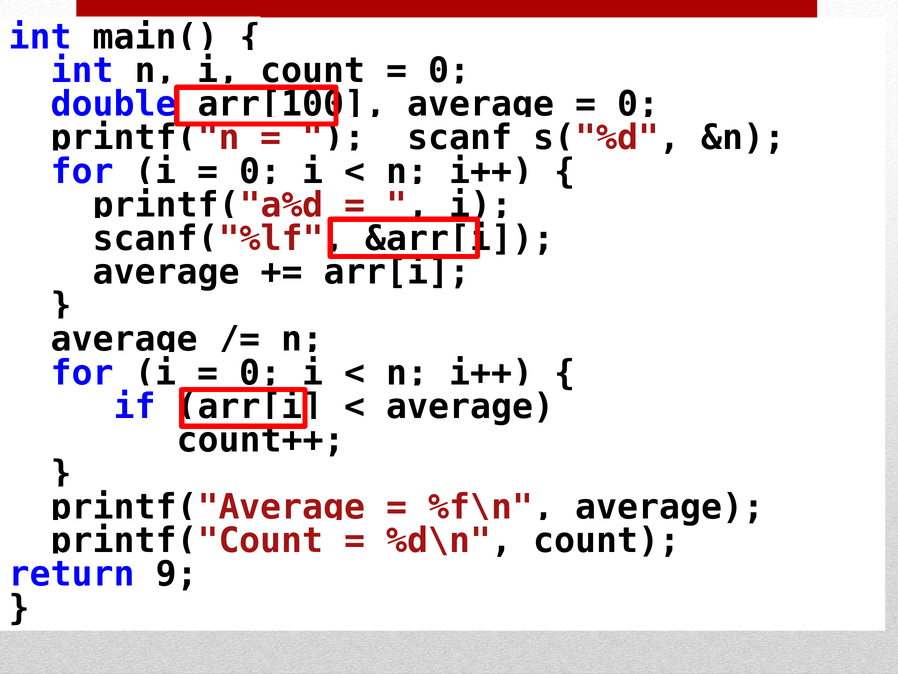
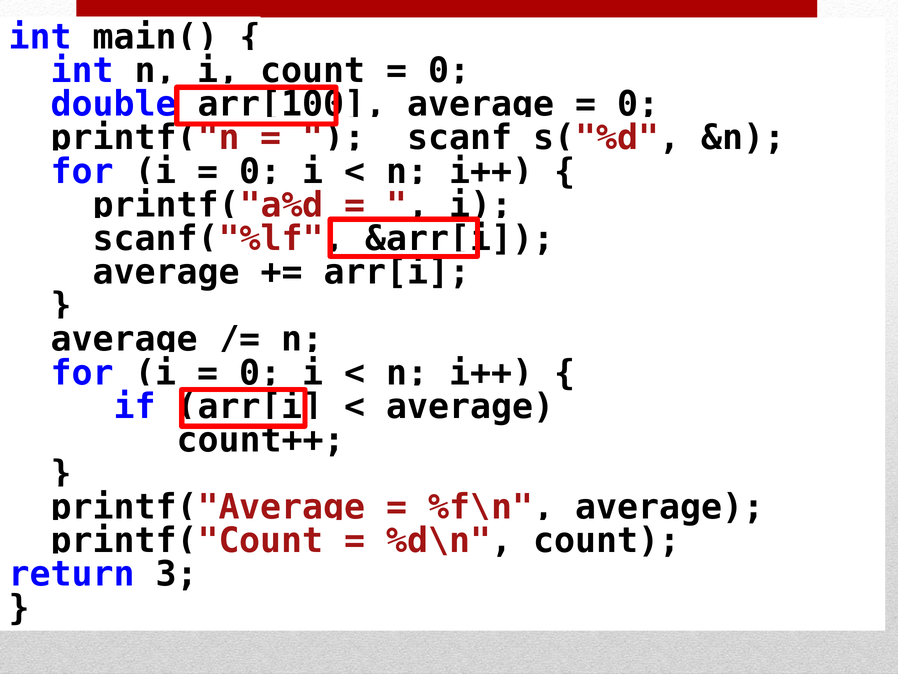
9: 9 -> 3 (177, 574)
